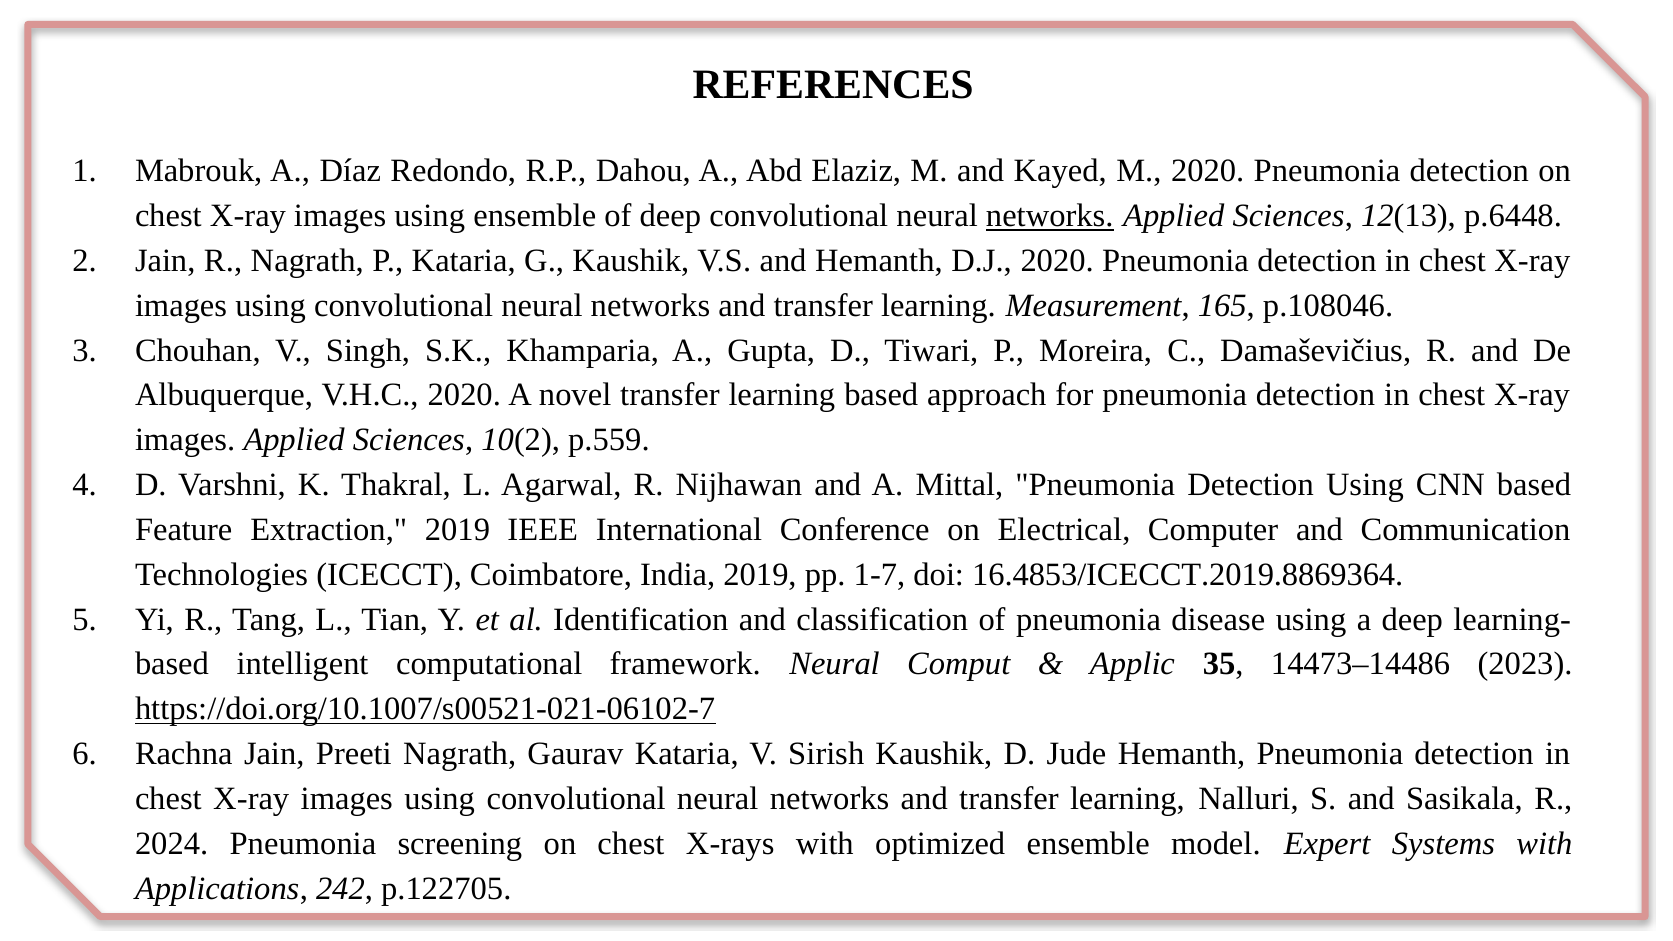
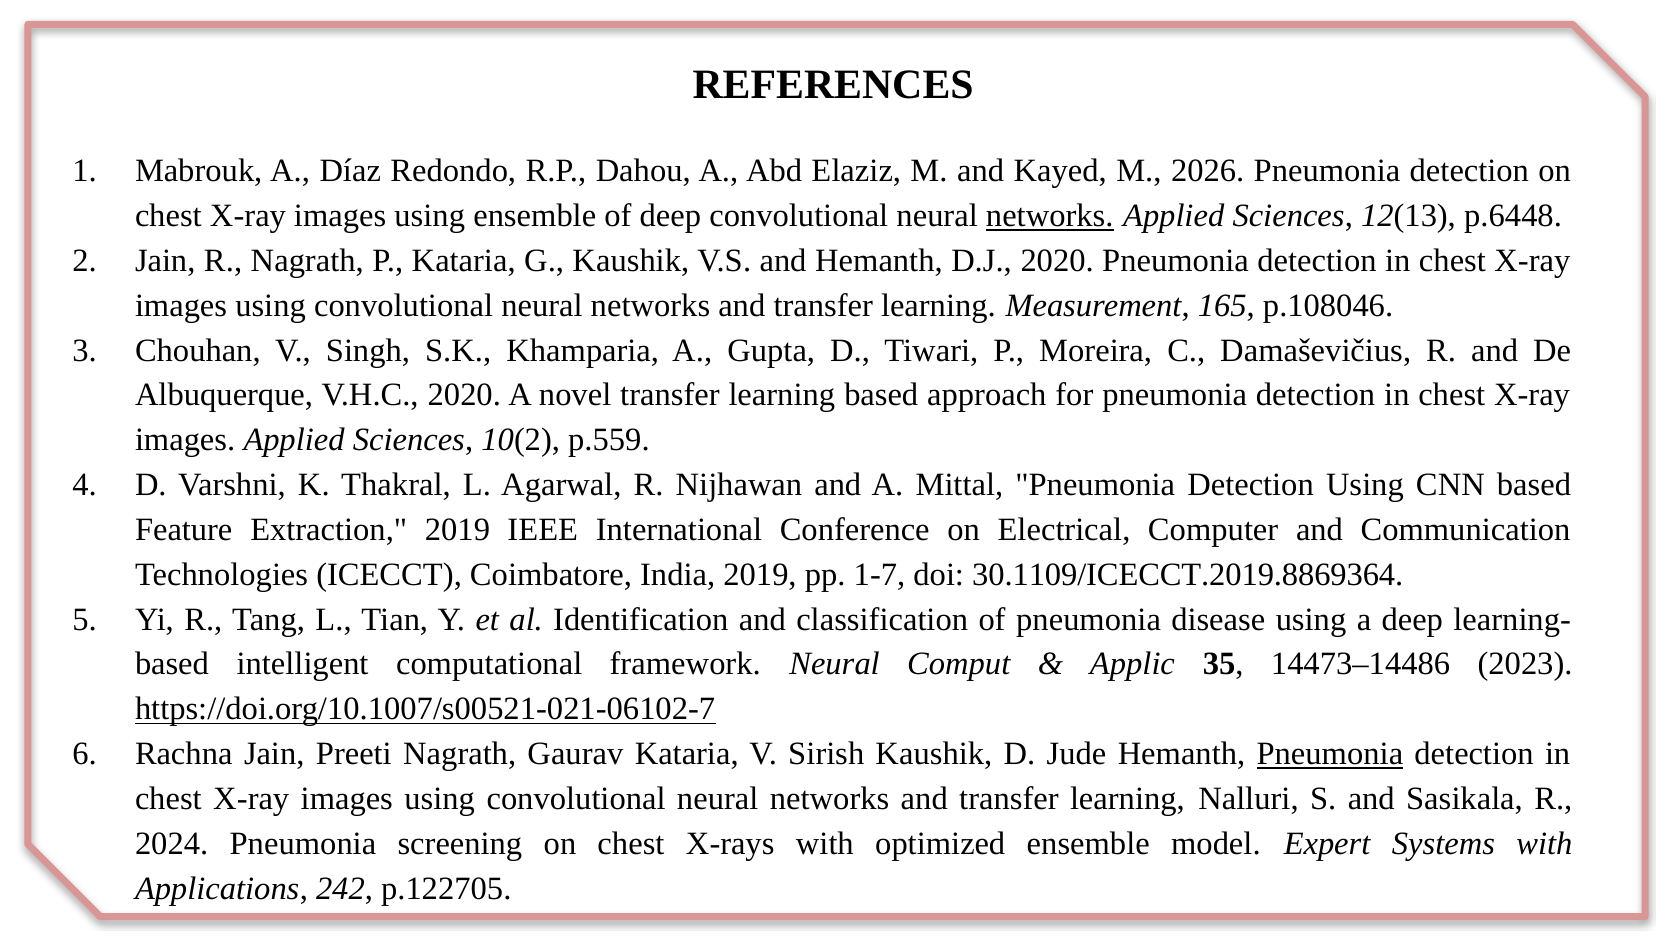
M 2020: 2020 -> 2026 (1208, 171)
16.4853/ICECCT.2019.8869364: 16.4853/ICECCT.2019.8869364 -> 30.1109/ICECCT.2019.8869364 (1188, 575)
Pneumonia underline: none -> present (1330, 754)
